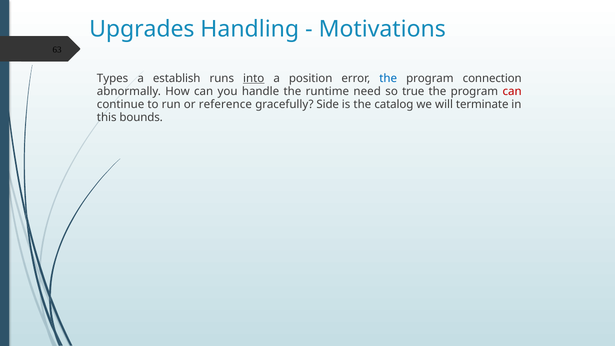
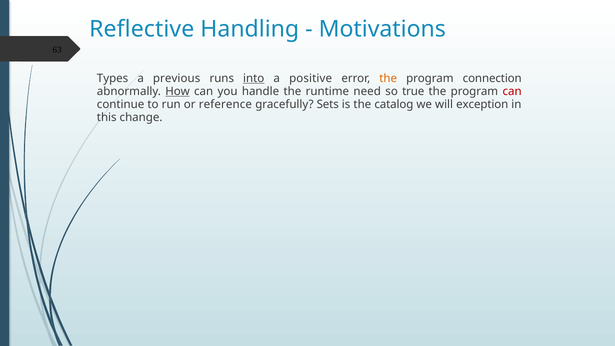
Upgrades: Upgrades -> Reflective (142, 29)
establish: establish -> previous (177, 78)
position: position -> positive (311, 78)
the colour: blue -> orange (388, 78)
How underline: none -> present (178, 91)
Side: Side -> Sets (328, 104)
terminate: terminate -> exception (482, 104)
bounds: bounds -> change (141, 118)
